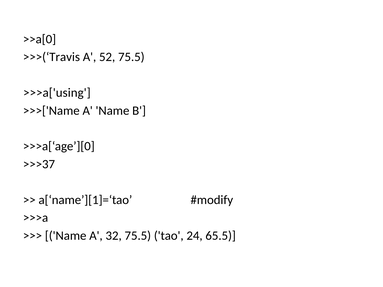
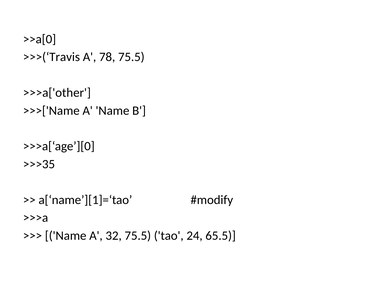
52: 52 -> 78 (107, 57)
>>>a['using: >>>a['using -> >>>a['other (57, 93)
>>>37: >>>37 -> >>>35 (39, 164)
